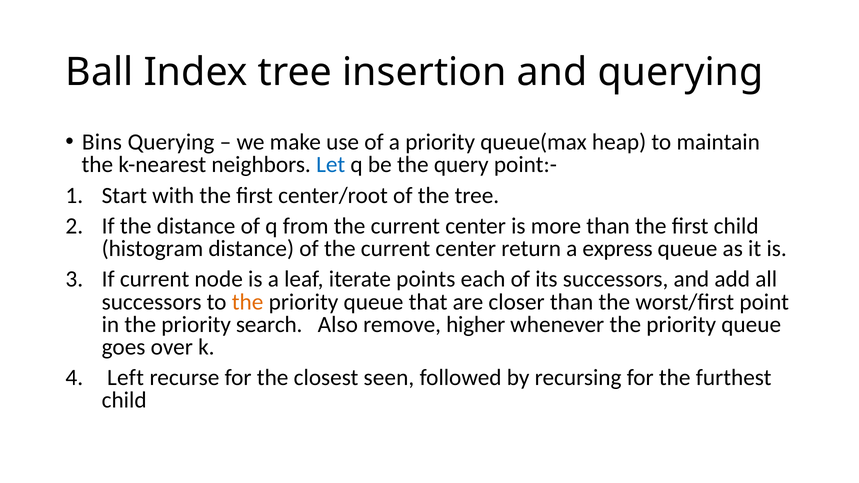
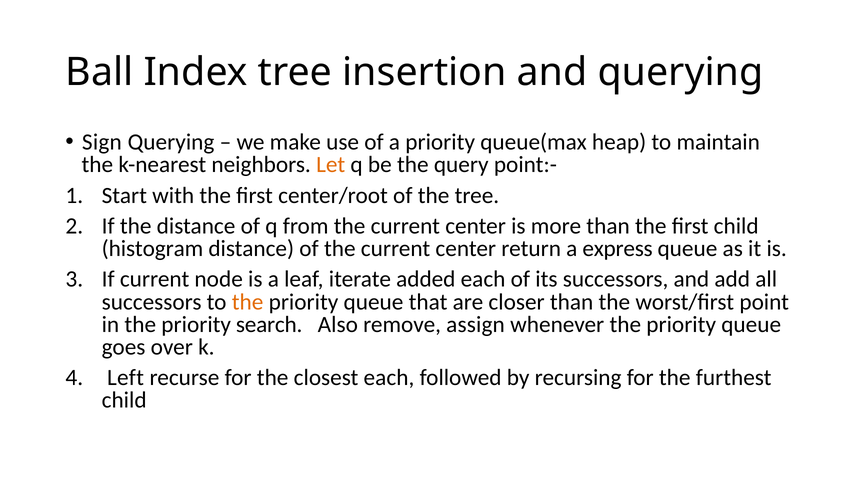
Bins: Bins -> Sign (102, 142)
Let colour: blue -> orange (331, 165)
points: points -> added (426, 279)
higher: higher -> assign (476, 325)
closest seen: seen -> each (389, 378)
